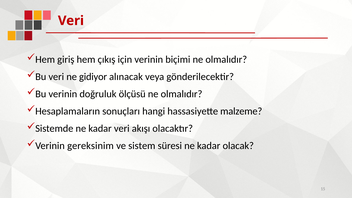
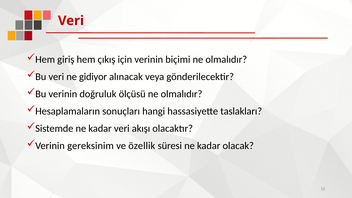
malzeme: malzeme -> taslakları (241, 111)
sistem: sistem -> özellik (142, 146)
